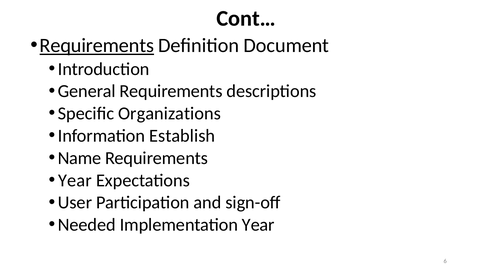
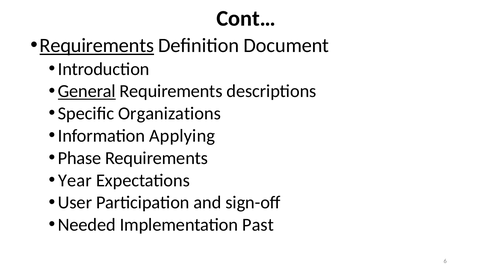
General underline: none -> present (87, 91)
Establish: Establish -> Applying (182, 136)
Name: Name -> Phase (80, 158)
Implementation Year: Year -> Past (258, 225)
